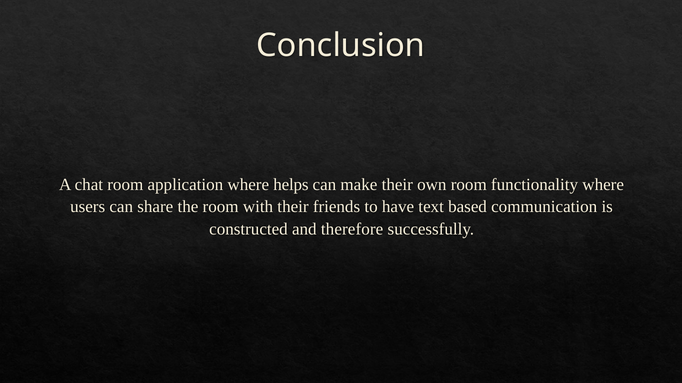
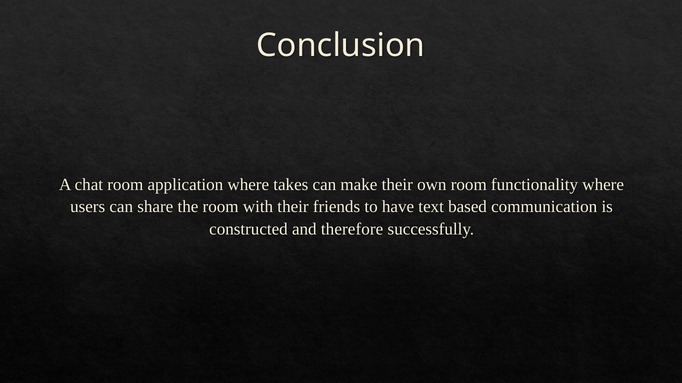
helps: helps -> takes (291, 185)
